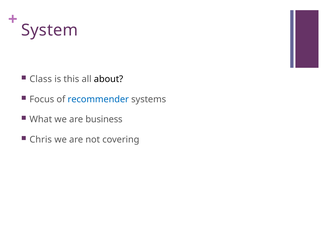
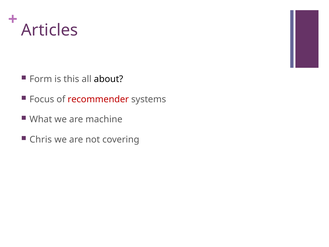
System: System -> Articles (50, 30)
Class: Class -> Form (41, 79)
recommender colour: blue -> red (98, 99)
business: business -> machine (104, 119)
